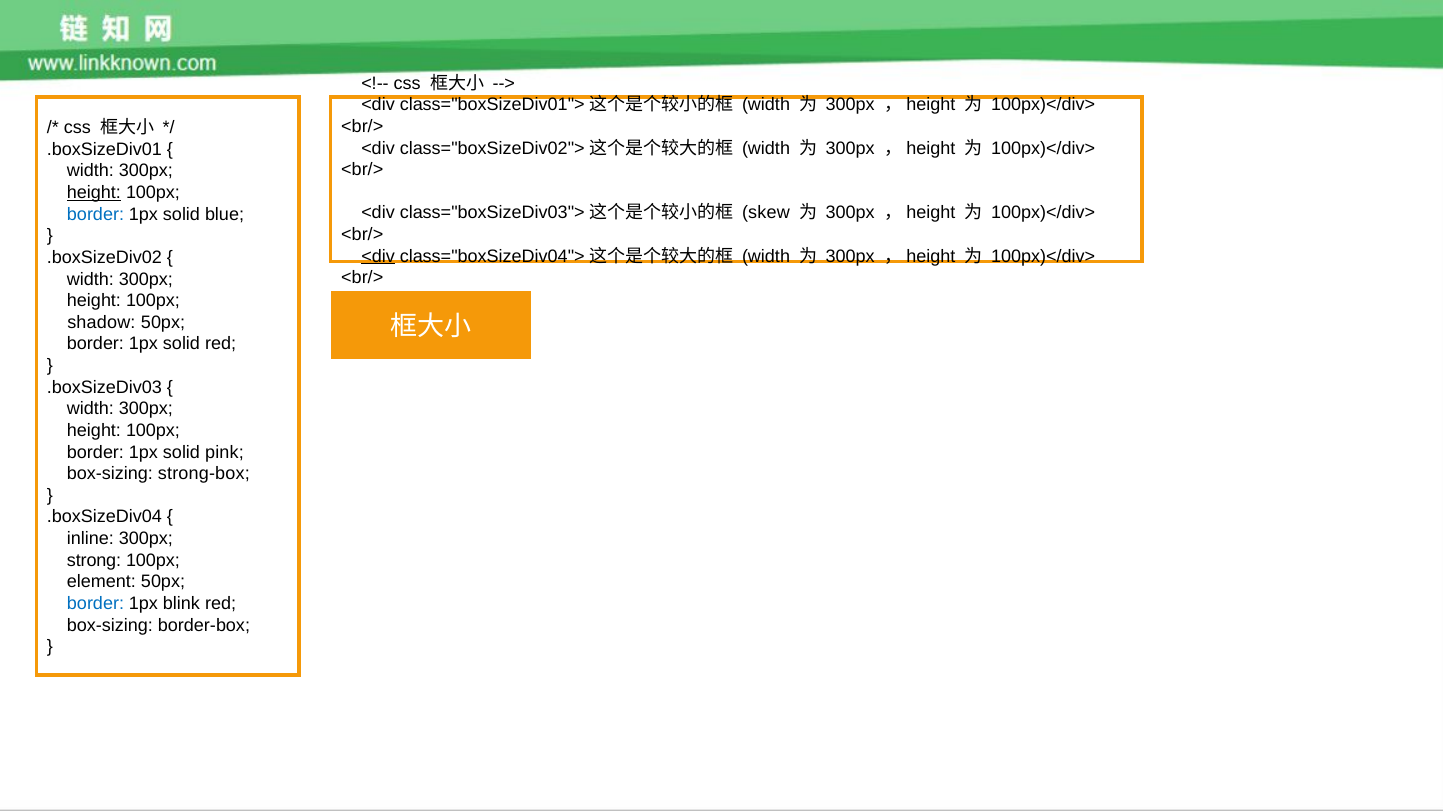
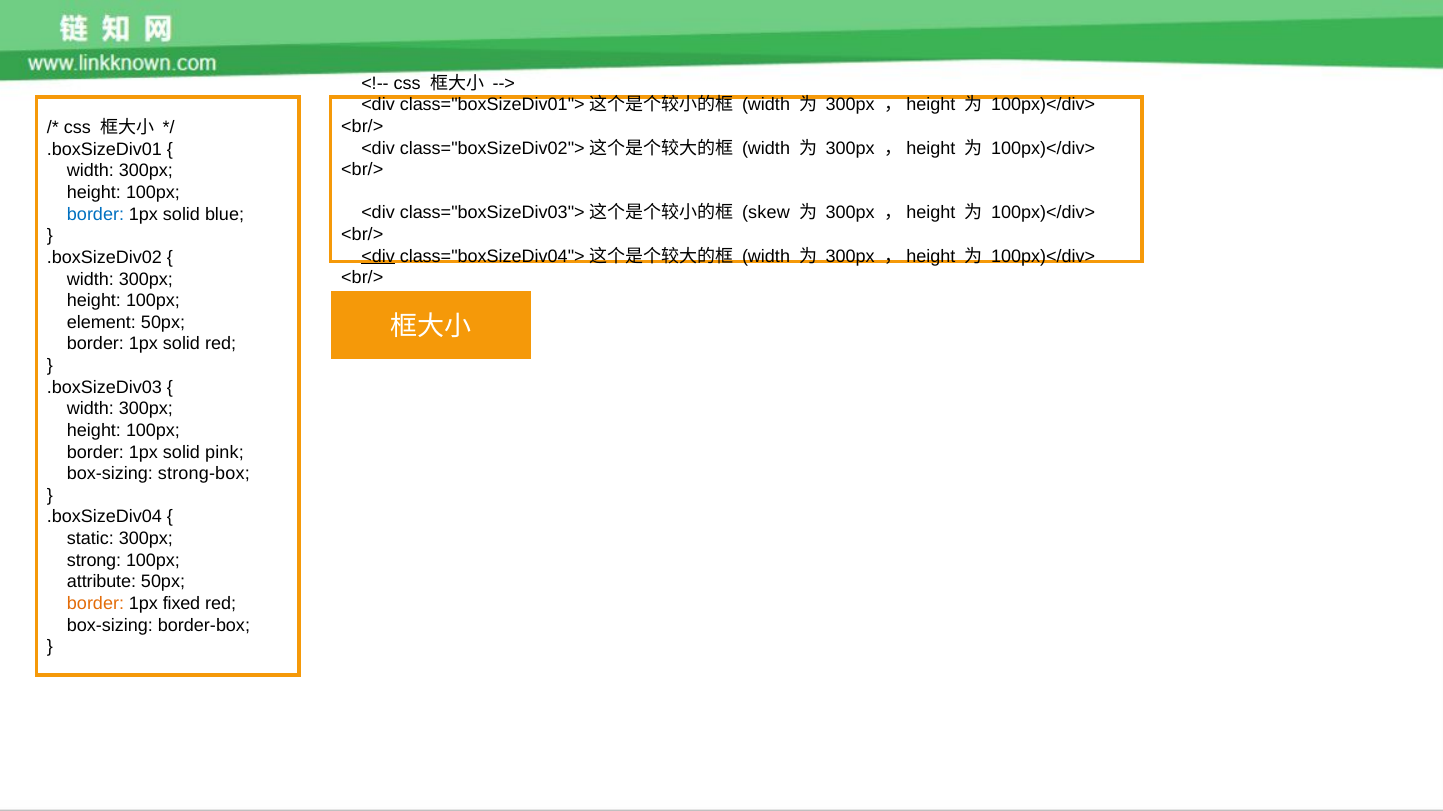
height underline: present -> none (94, 193)
shadow: shadow -> element (101, 323)
inline: inline -> static (90, 539)
element: element -> attribute (101, 582)
border colour: blue -> orange (95, 604)
blink: blink -> fixed (182, 604)
